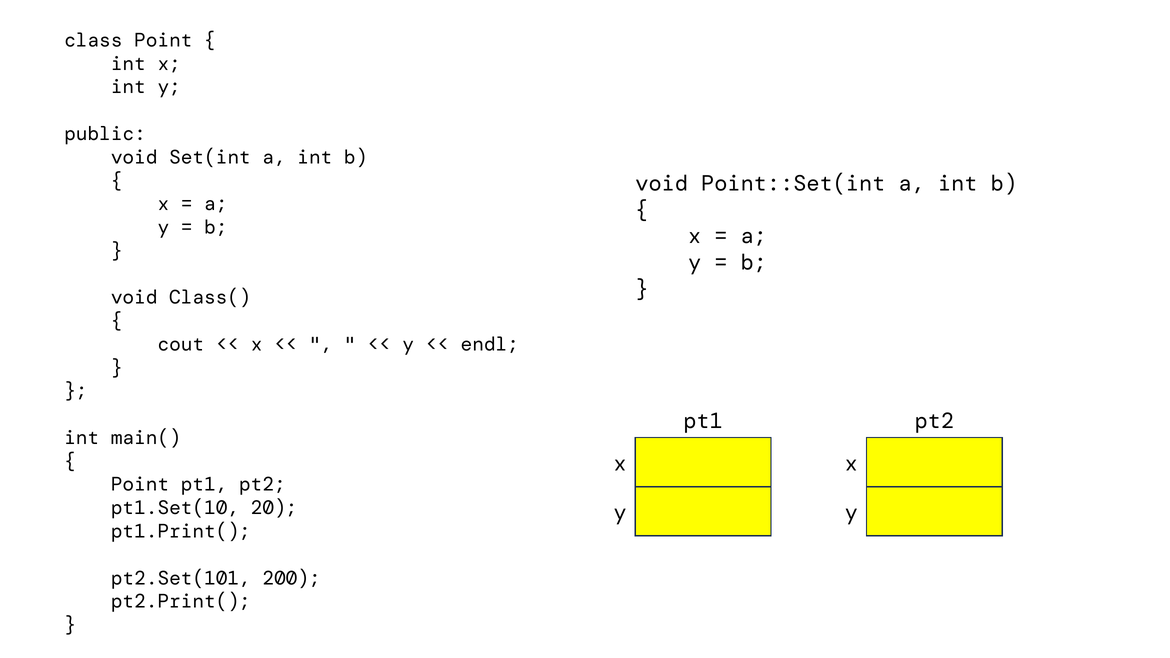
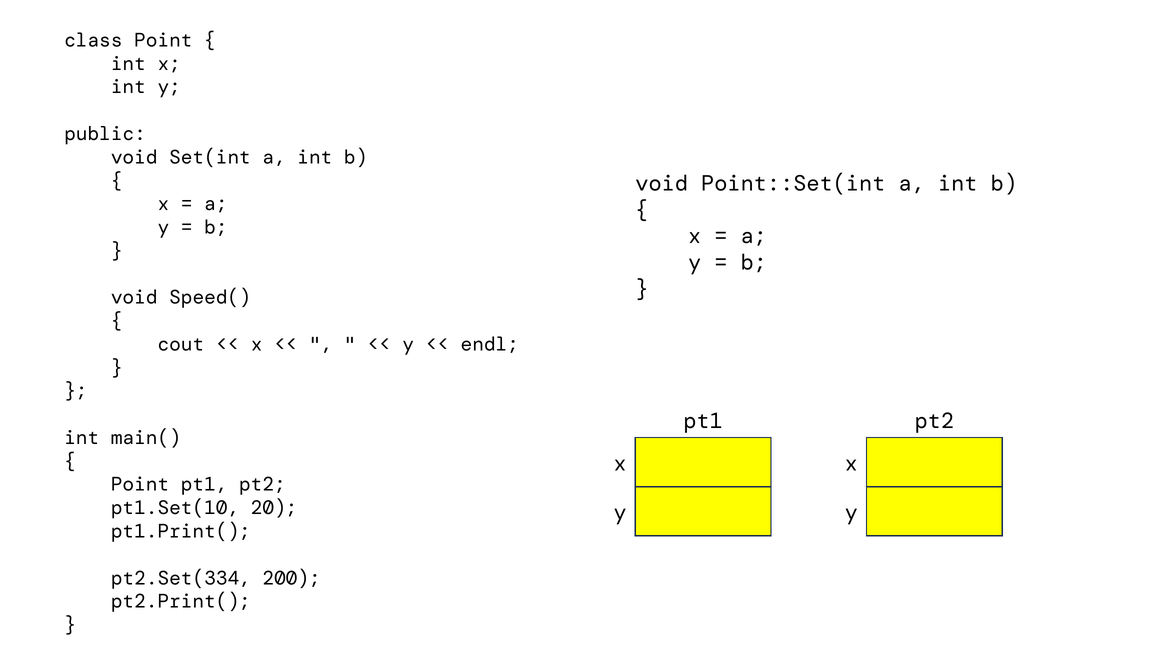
Class(: Class( -> Speed( (210, 298)
pt2.Set(101: pt2.Set(101 -> pt2.Set(334 (181, 578)
